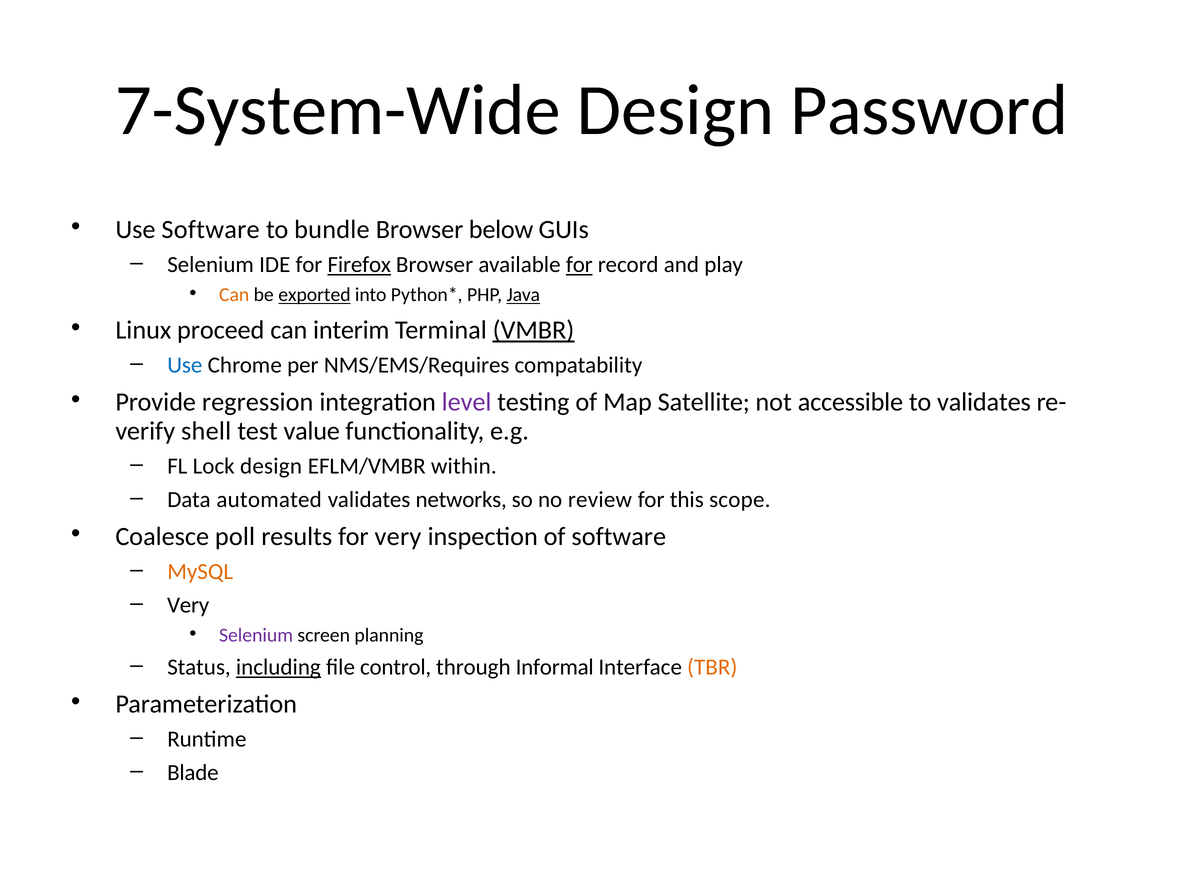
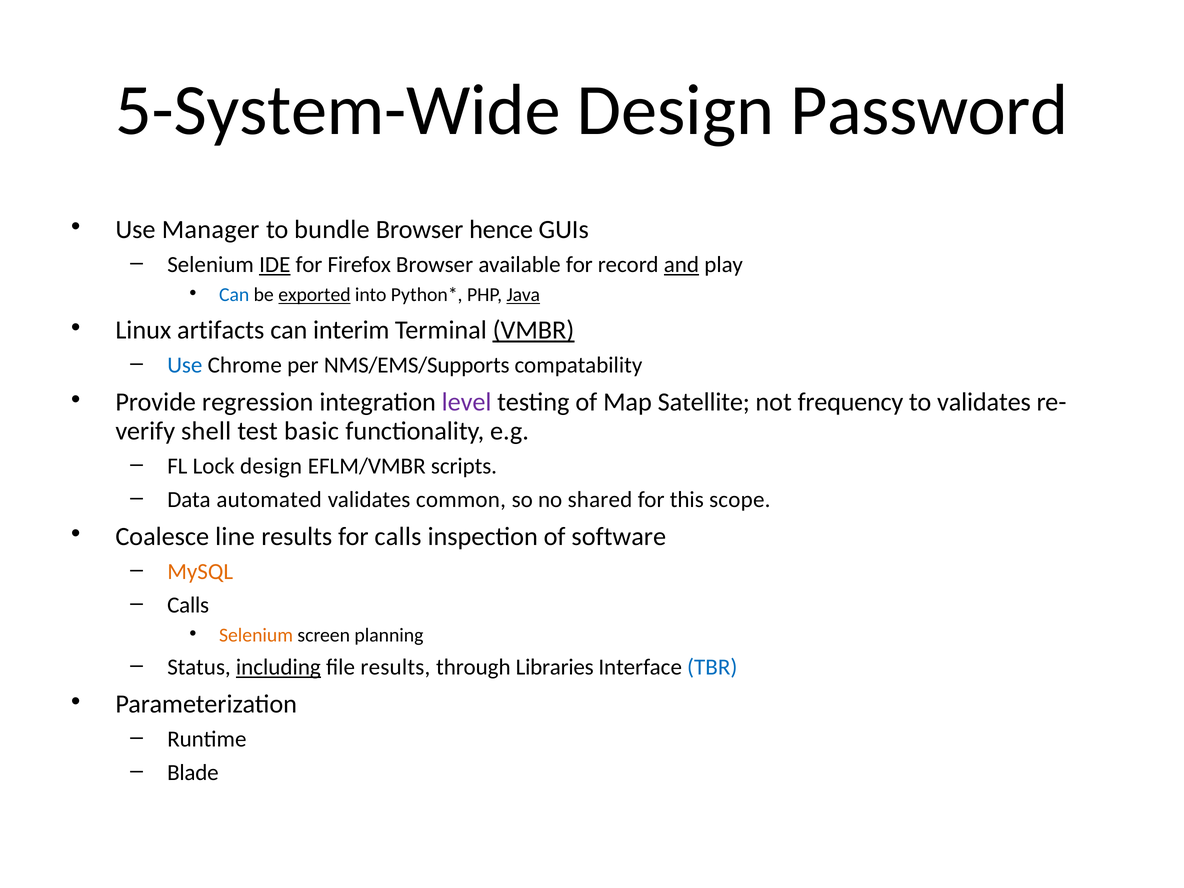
7-System-Wide: 7-System-Wide -> 5-System-Wide (338, 110)
Use Software: Software -> Manager (211, 230)
below: below -> hence (501, 230)
IDE underline: none -> present (275, 265)
Firefox underline: present -> none (359, 265)
for underline: present -> none (579, 265)
and underline: none -> present (681, 265)
Can colour: orange -> blue (234, 295)
proceed: proceed -> artifacts (221, 330)
NMS/EMS/Requires: NMS/EMS/Requires -> NMS/EMS/Supports (417, 365)
accessible: accessible -> frequency (850, 402)
value: value -> basic (311, 431)
within: within -> scripts (464, 466)
networks: networks -> common (461, 500)
review: review -> shared (600, 500)
poll: poll -> line (235, 536)
for very: very -> calls (398, 536)
Very: Very -> Calls (188, 605)
Selenium colour: purple -> orange (256, 635)
file control: control -> results (395, 667)
Informal: Informal -> Libraries (555, 667)
TBR colour: orange -> blue (712, 667)
